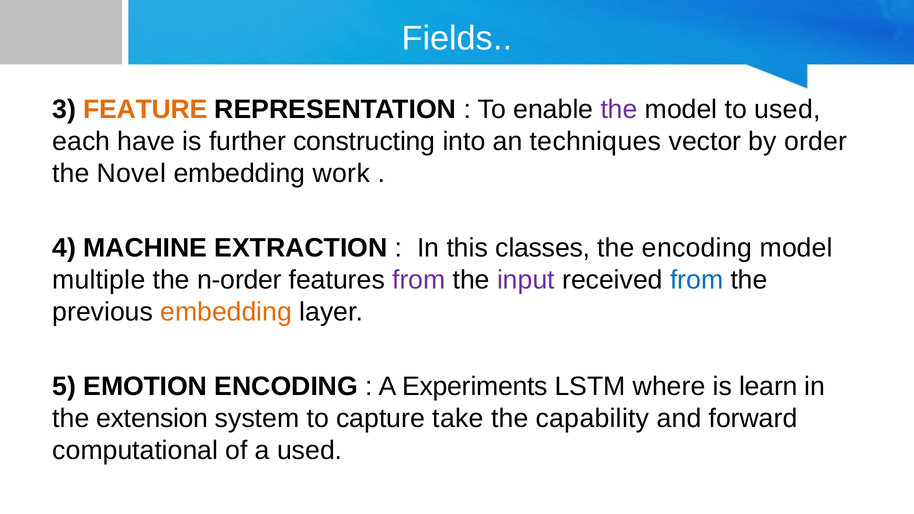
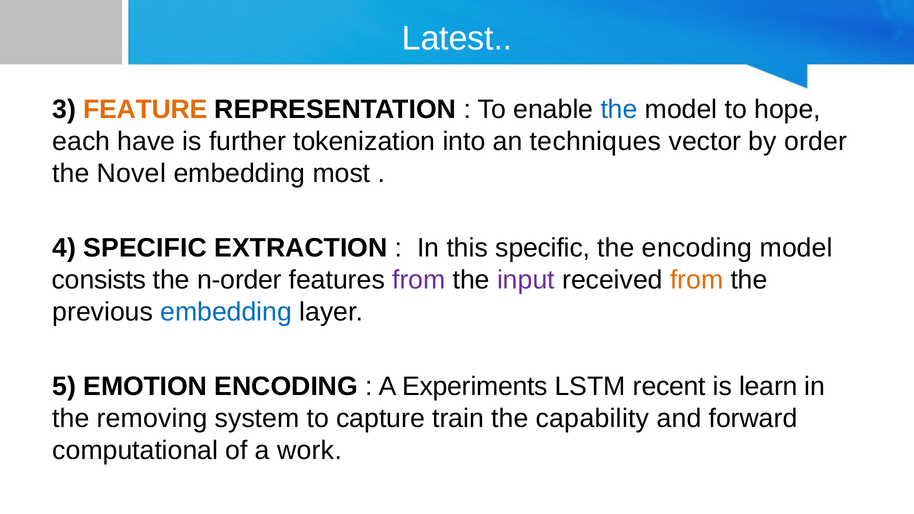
Fields: Fields -> Latest (457, 38)
the colour: purple -> blue (619, 109)
to used: used -> hope (788, 109)
constructing: constructing -> tokenization (364, 141)
work: work -> most (341, 173)
4 MACHINE: MACHINE -> SPECIFIC (145, 248)
this classes: classes -> specific (543, 248)
multiple: multiple -> consists (99, 280)
from colour: blue -> orange (697, 280)
embedding colour: orange -> blue (226, 312)
where: where -> recent (669, 387)
extension: extension -> removing (152, 419)
take: take -> train (458, 419)
a used: used -> work (310, 451)
